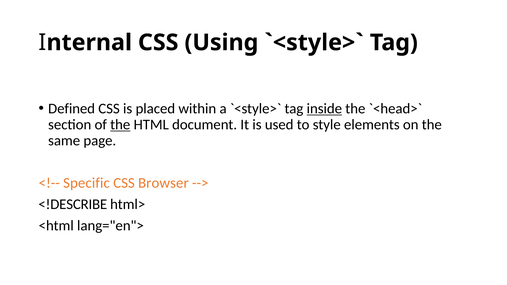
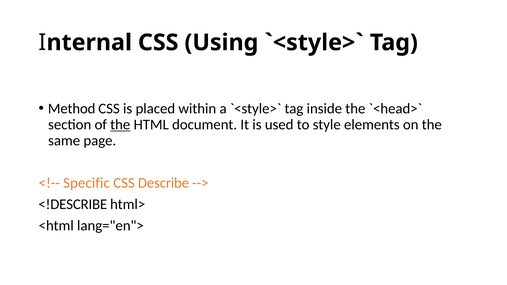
Defined: Defined -> Method (72, 109)
inside underline: present -> none (324, 109)
Browser: Browser -> Describe (164, 183)
